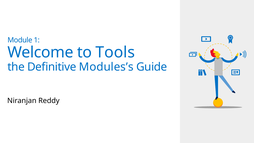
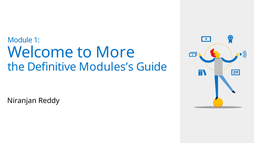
Tools: Tools -> More (115, 52)
